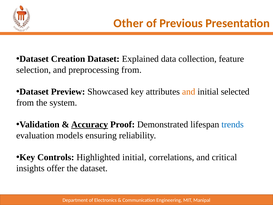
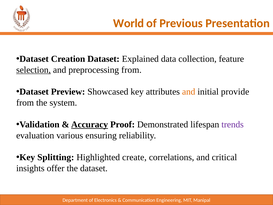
Other: Other -> World (129, 23)
selection underline: none -> present (34, 70)
selected: selected -> provide (235, 92)
trends colour: blue -> purple (233, 124)
models: models -> various (70, 135)
Controls: Controls -> Splitting (56, 157)
Highlighted initial: initial -> create (134, 157)
